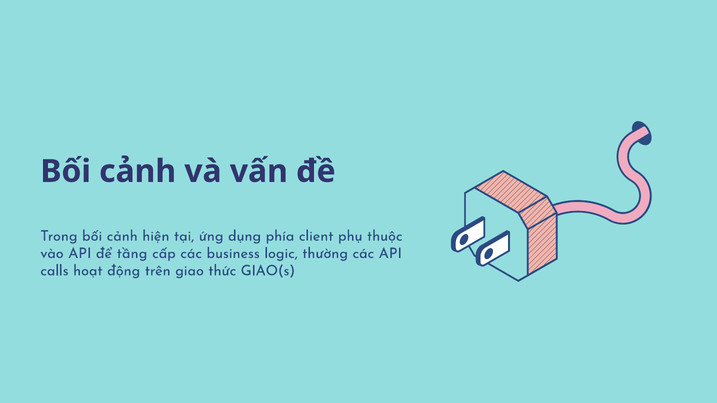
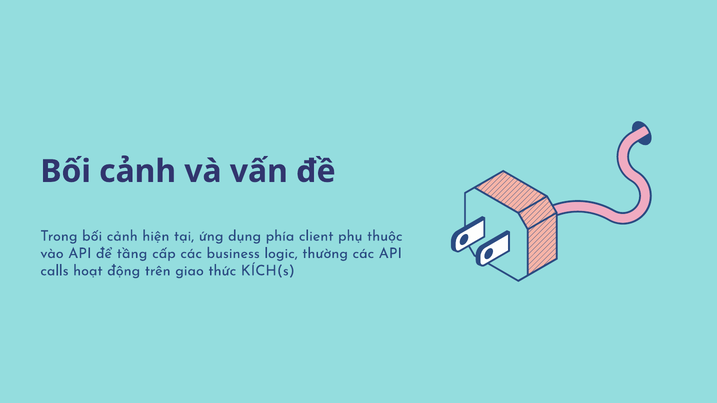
GIAO(s: GIAO(s -> KÍCH(s (268, 271)
